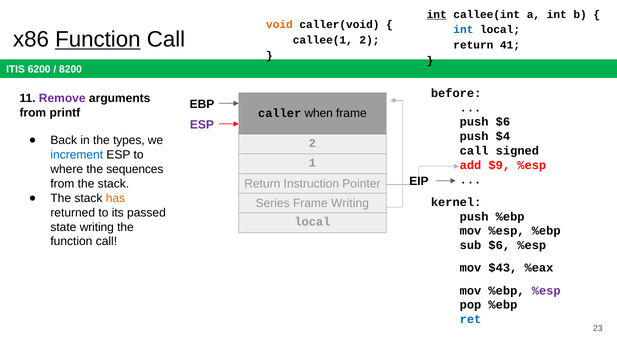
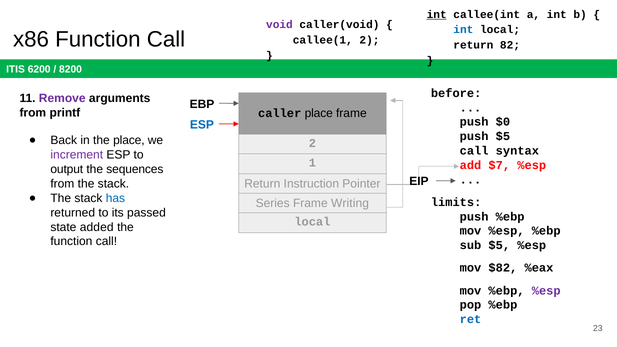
void colour: orange -> purple (279, 25)
Function underline: present -> none (98, 39)
41: 41 -> 82 (510, 45)
caller when: when -> place (319, 113)
push $6: $6 -> $0 (503, 122)
ESP colour: purple -> blue (202, 125)
push $4: $4 -> $5 (503, 136)
the types: types -> place (129, 141)
signed: signed -> syntax (517, 151)
increment colour: blue -> purple (77, 155)
$9: $9 -> $7 (499, 165)
where: where -> output (67, 169)
has colour: orange -> blue (115, 198)
kernel: kernel -> limits (456, 202)
state writing: writing -> added (97, 227)
sub $6: $6 -> $5 (499, 245)
$43: $43 -> $82 (503, 268)
